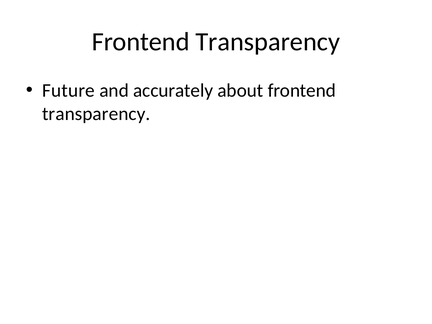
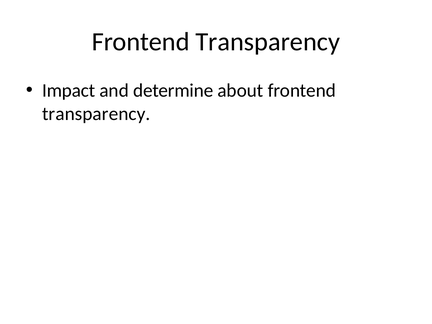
Future: Future -> Impact (69, 91)
accurately: accurately -> determine (173, 91)
